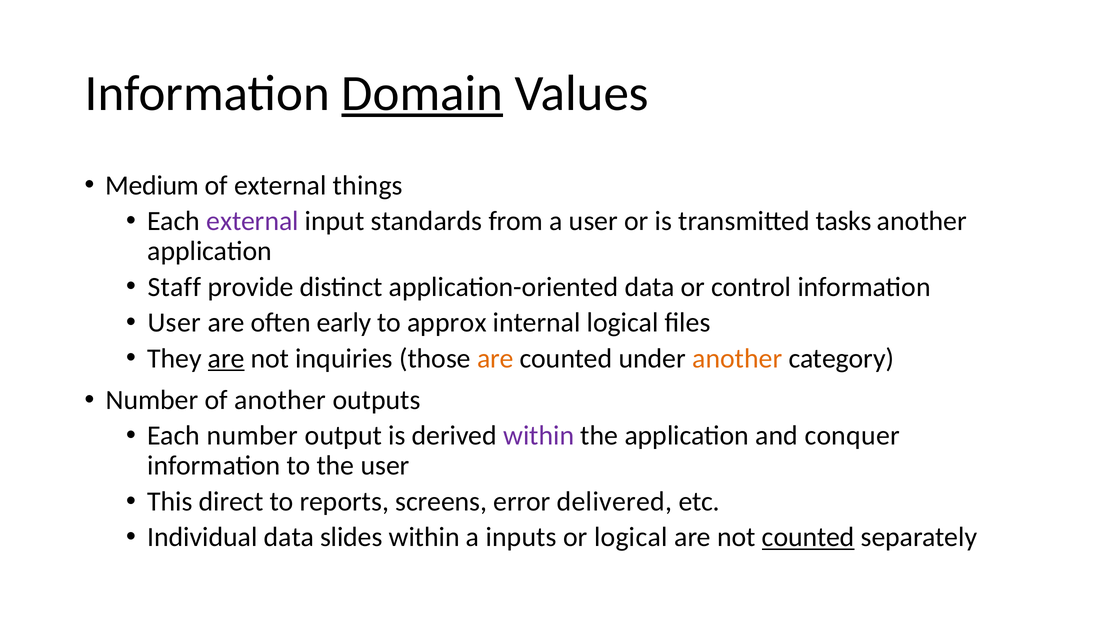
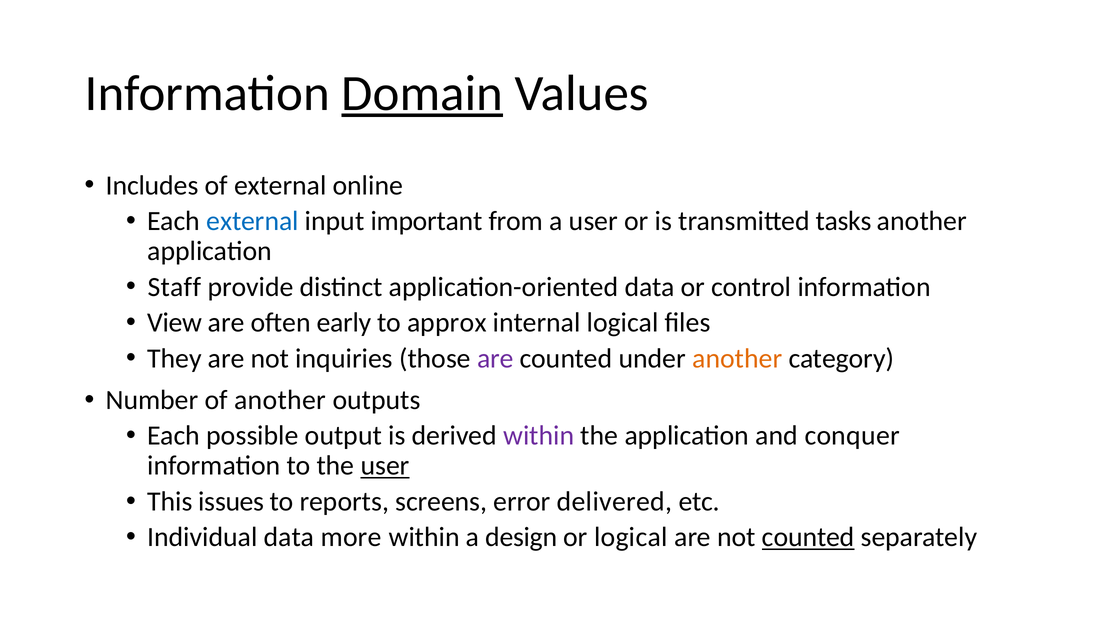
Medium: Medium -> Includes (152, 186)
things: things -> online (368, 186)
external colour: purple -> blue (253, 221)
standards: standards -> important (427, 221)
User: User -> View (175, 323)
are underline: present -> none (226, 359)
are colour: orange -> purple (495, 359)
Each number: number -> possible (252, 436)
user underline: none -> present (385, 466)
direct: direct -> issues (231, 502)
slides: slides -> more (351, 538)
inputs: inputs -> design (521, 538)
